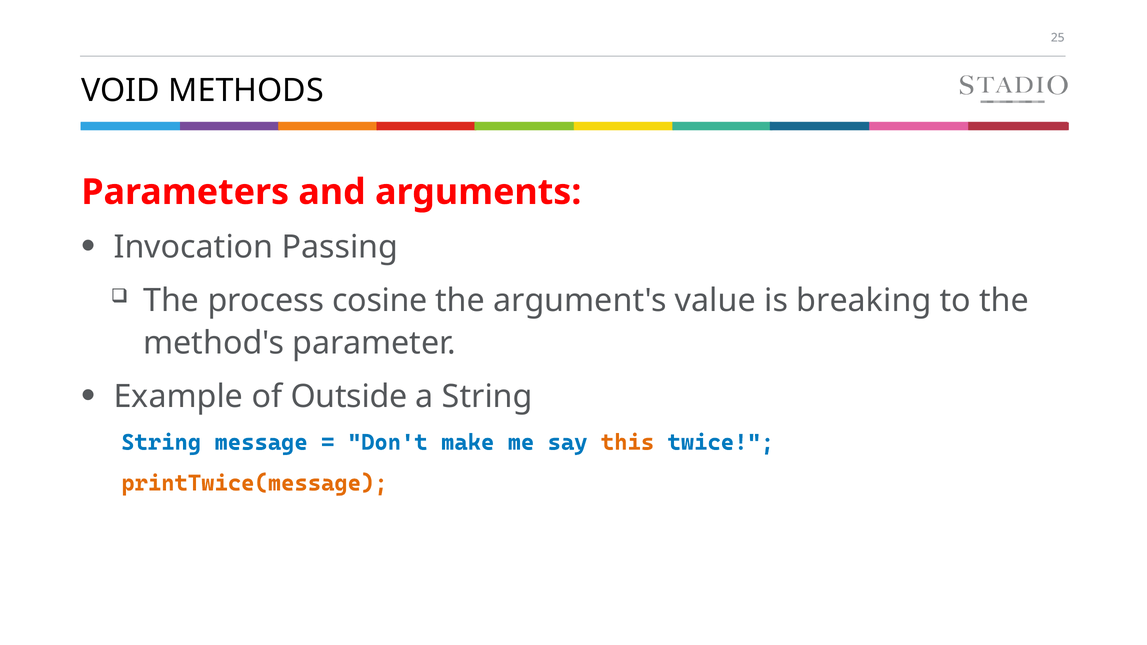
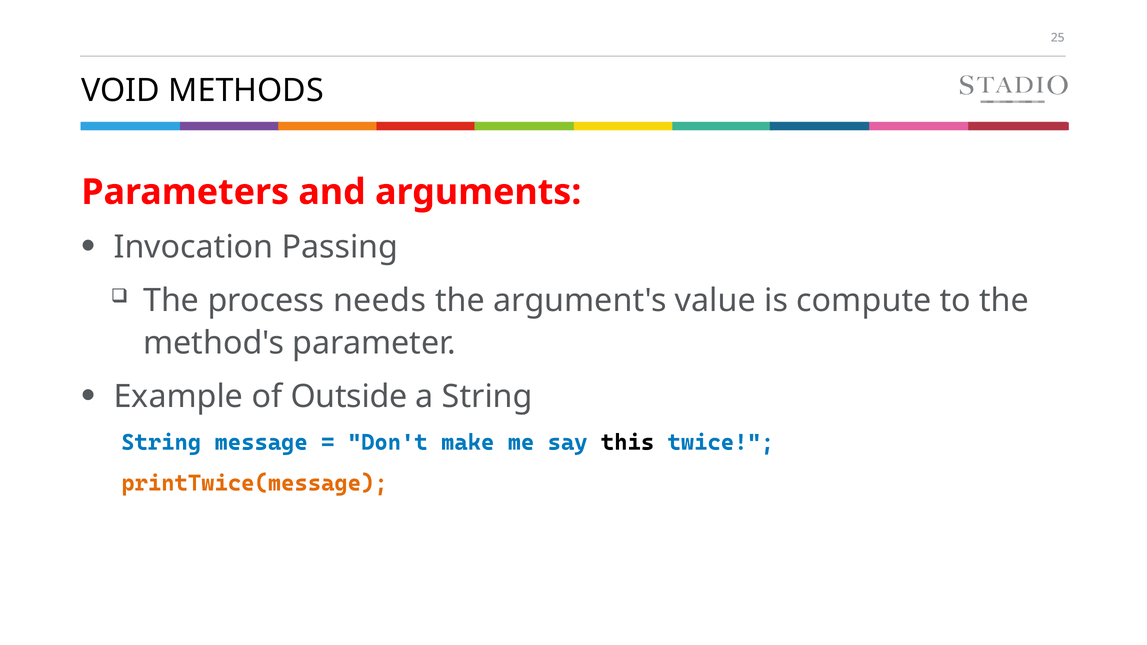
cosine: cosine -> needs (380, 301)
breaking: breaking -> compute (864, 301)
this colour: orange -> black (628, 442)
